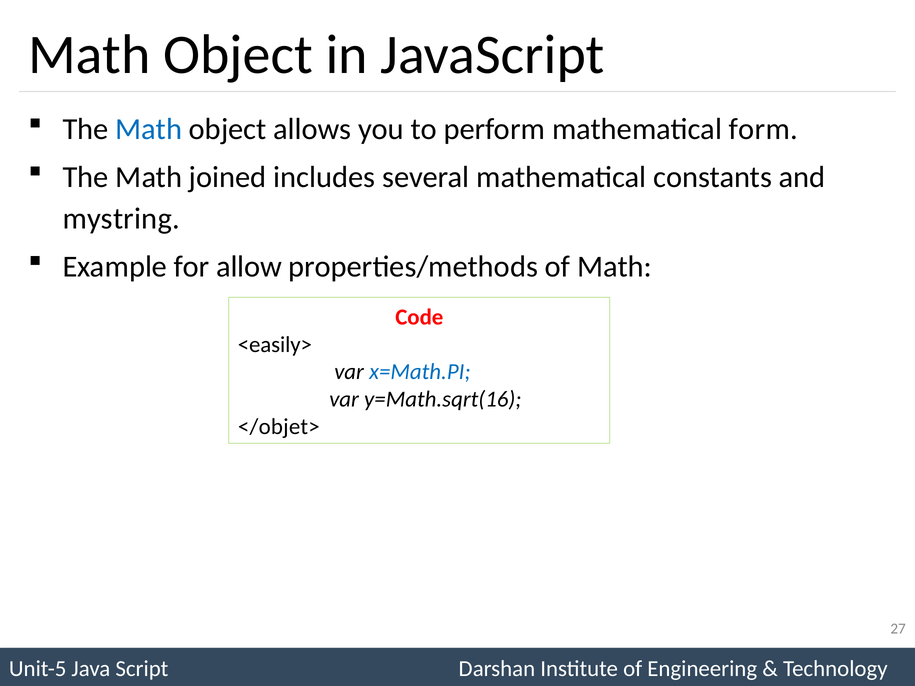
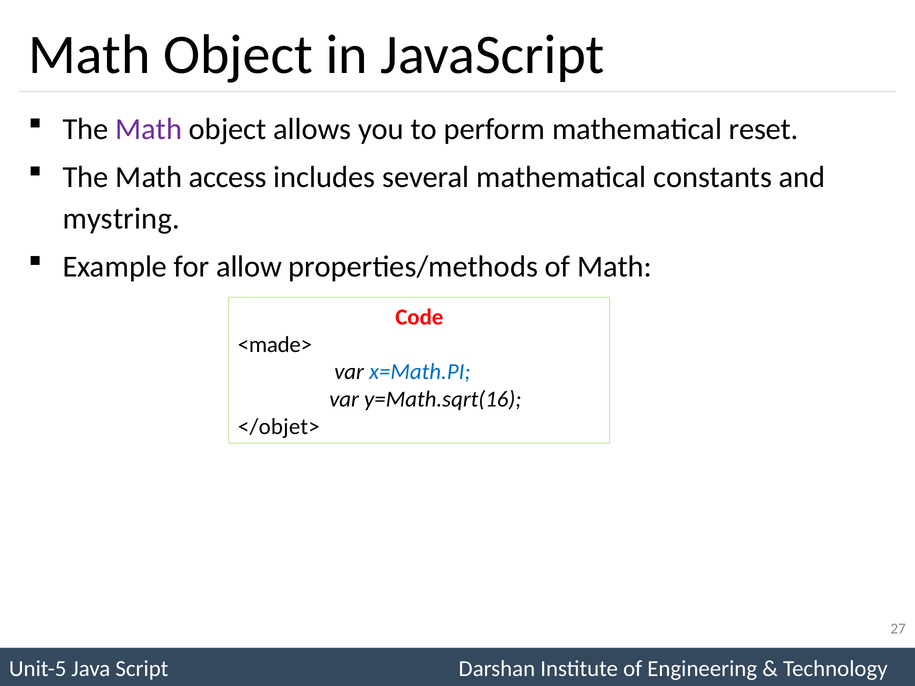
Math colour: blue -> purple (149, 129)
form: form -> reset (764, 129)
joined: joined -> access (228, 177)
<easily>: <easily> -> <made> (275, 345)
